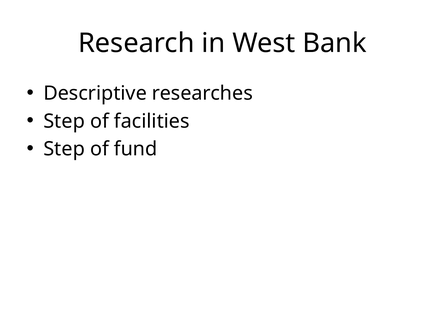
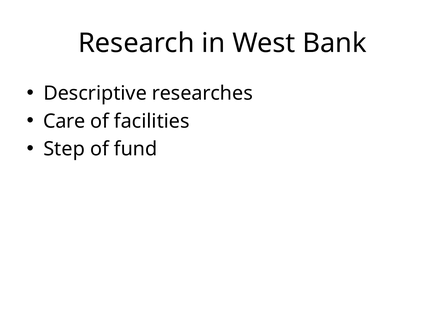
Step: Step -> Care (64, 121)
